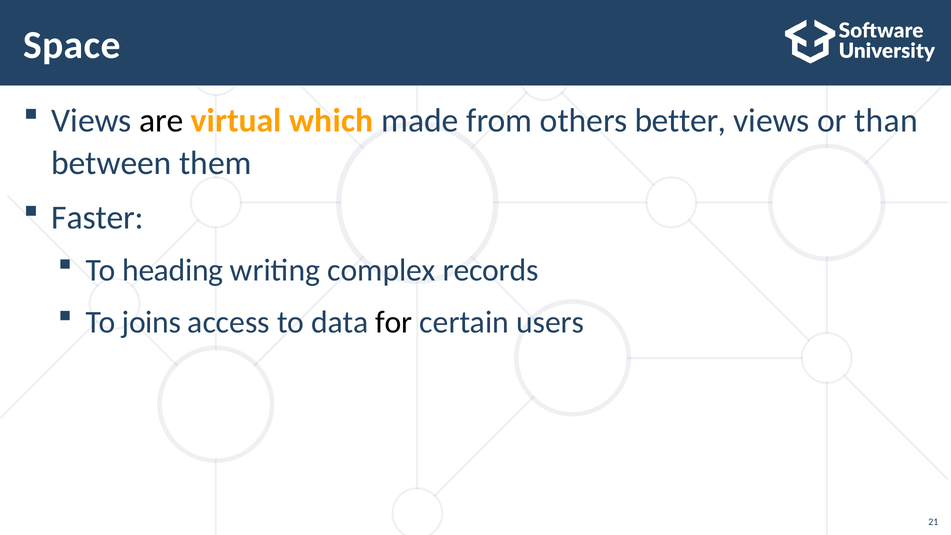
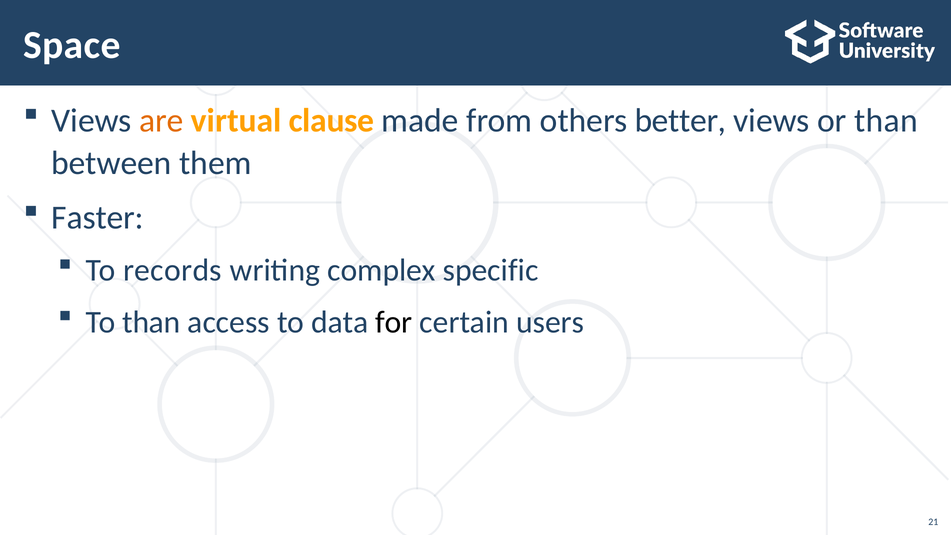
are colour: black -> orange (161, 121)
which: which -> clause (331, 121)
heading: heading -> records (172, 270)
records: records -> specific (491, 270)
To joins: joins -> than (151, 322)
